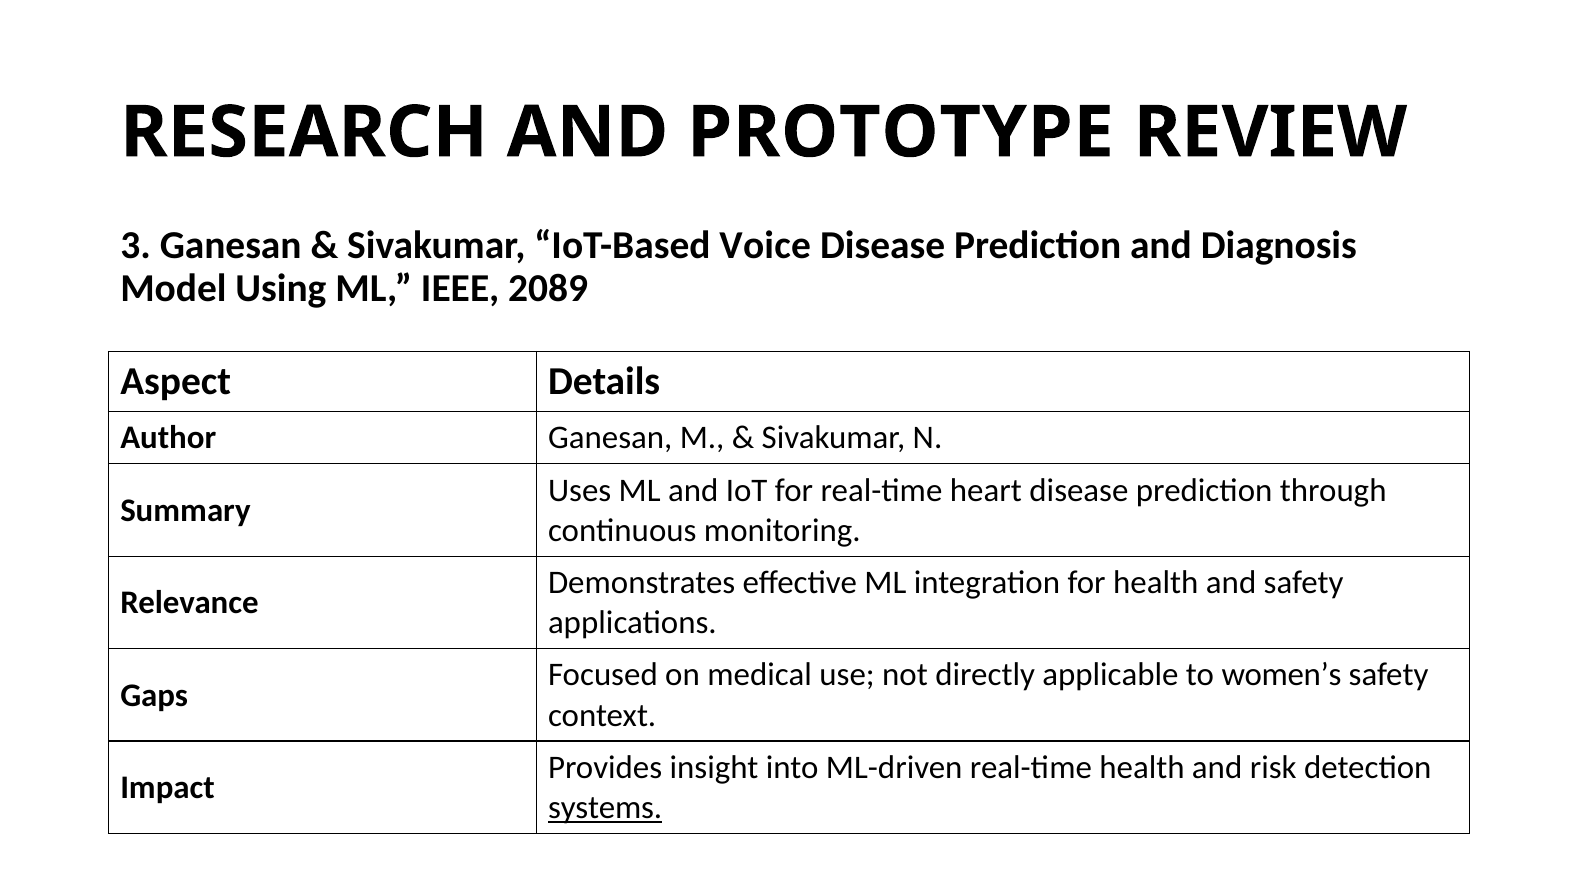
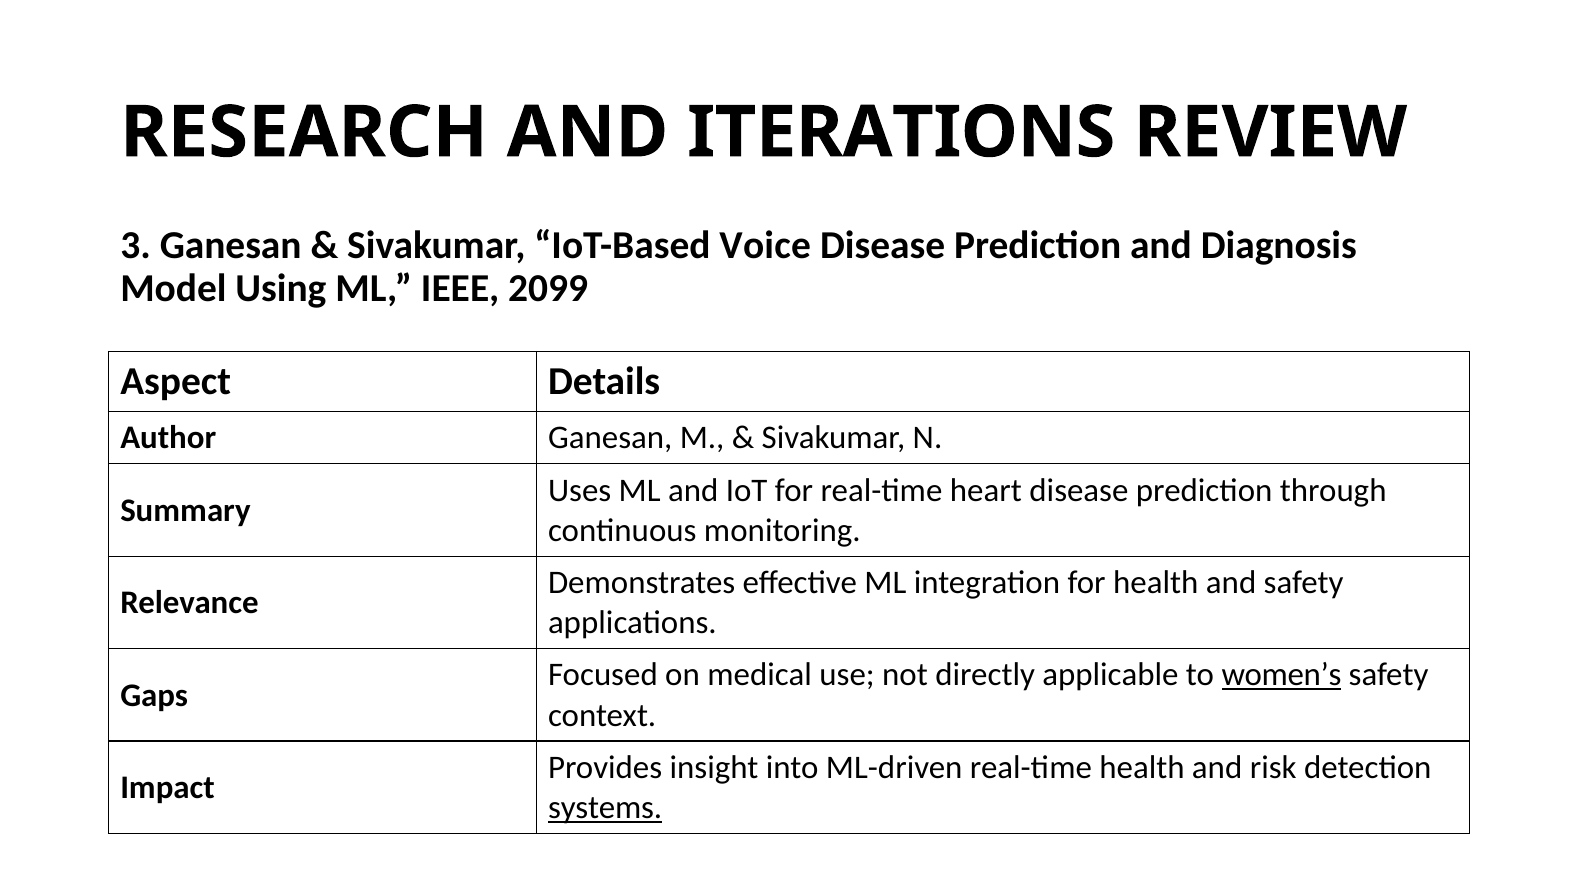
PROTOTYPE: PROTOTYPE -> ITERATIONS (901, 133)
2089: 2089 -> 2099 (548, 288)
women’s underline: none -> present (1281, 675)
